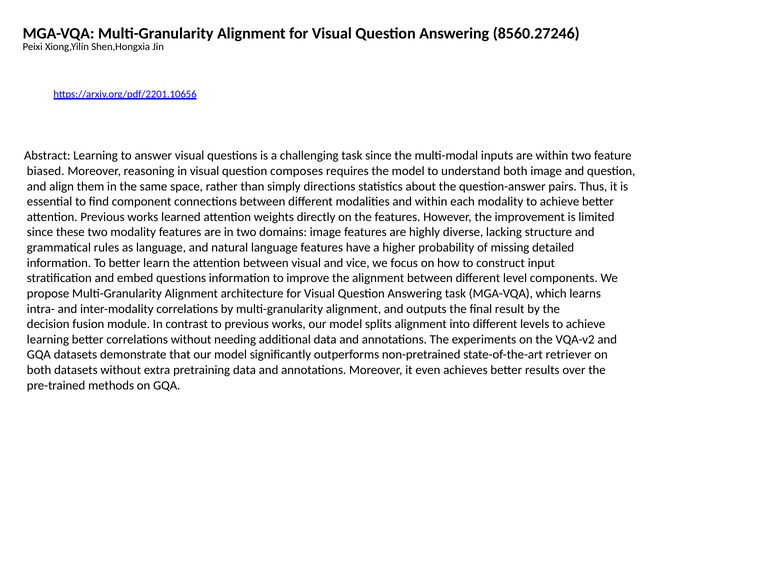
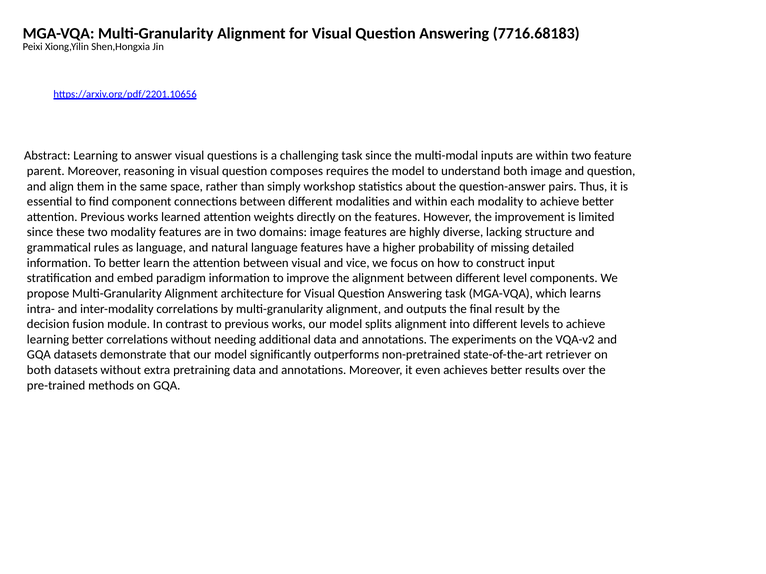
8560.27246: 8560.27246 -> 7716.68183 (536, 34)
biased: biased -> parent (46, 171)
directions: directions -> workshop (329, 187)
embed questions: questions -> paradigm (181, 278)
